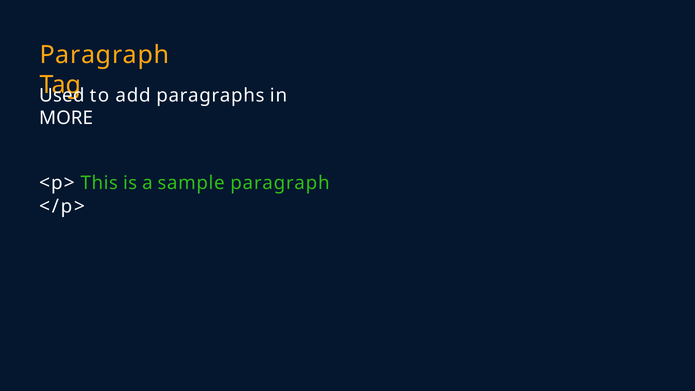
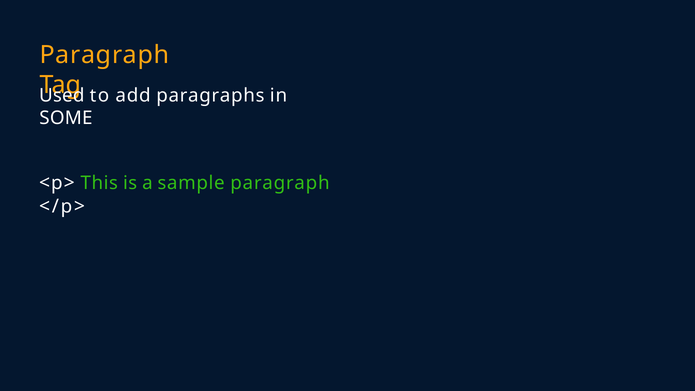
MORE: MORE -> SOME (66, 118)
